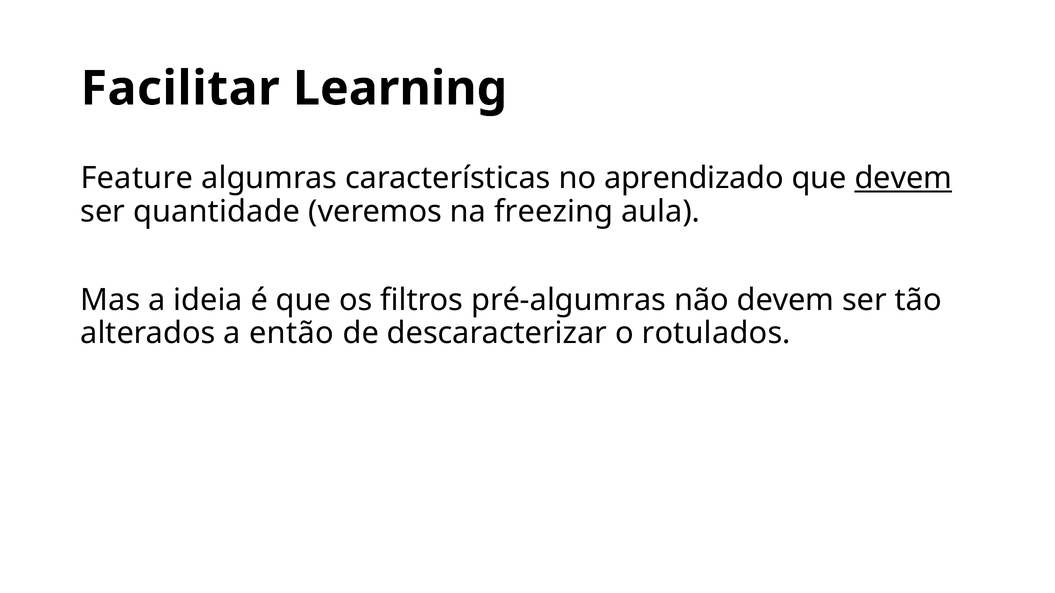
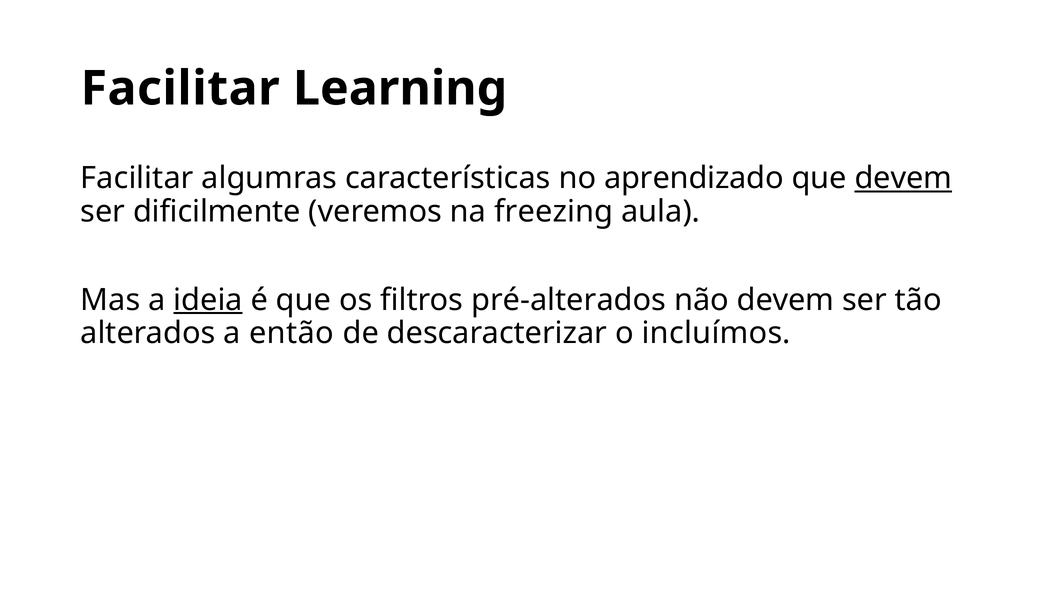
Feature: Feature -> Facilitar (137, 178)
quantidade: quantidade -> dificilmente (217, 212)
ideia underline: none -> present (208, 300)
pré-algumras: pré-algumras -> pré-alterados (569, 300)
rotulados: rotulados -> incluímos (716, 333)
